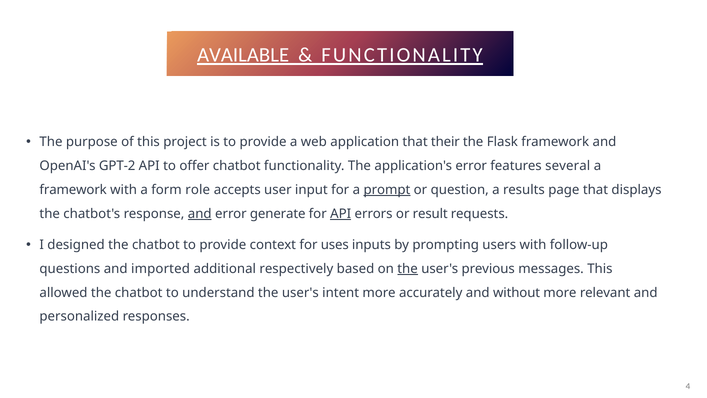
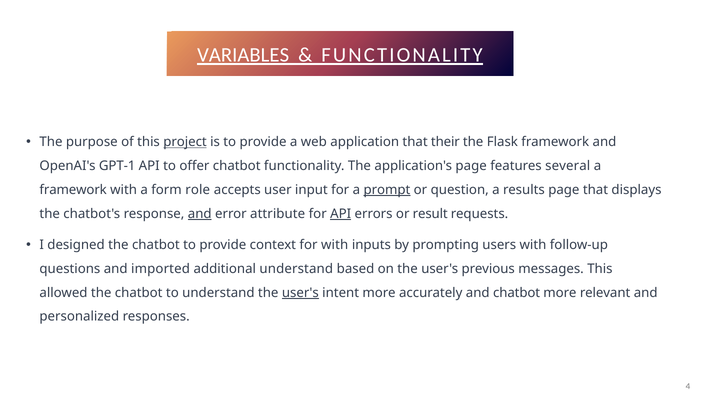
AVAILABLE: AVAILABLE -> VARIABLES (243, 55)
project underline: none -> present (185, 142)
GPT-2: GPT-2 -> GPT-1 (117, 166)
application's error: error -> page (471, 166)
generate: generate -> attribute (278, 213)
for uses: uses -> with (335, 245)
additional respectively: respectively -> understand (296, 269)
the underline: present -> none (408, 269)
user's underline: none -> present (300, 292)
and without: without -> chatbot (517, 292)
